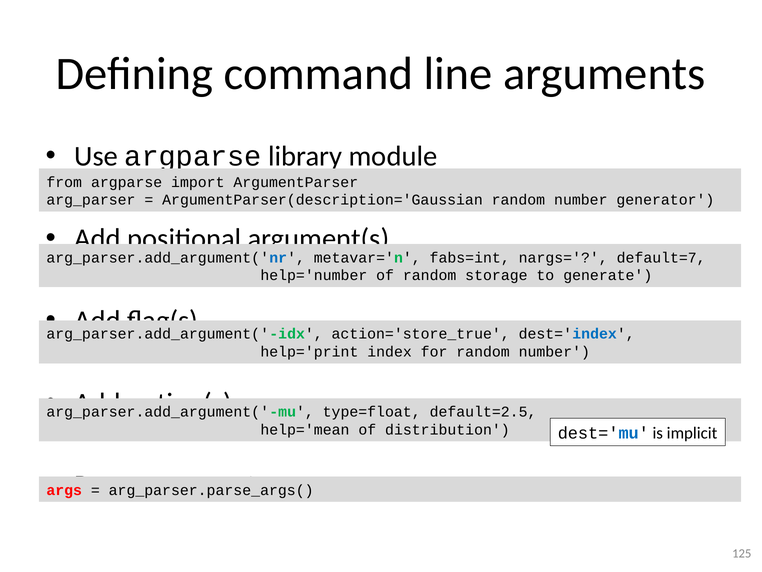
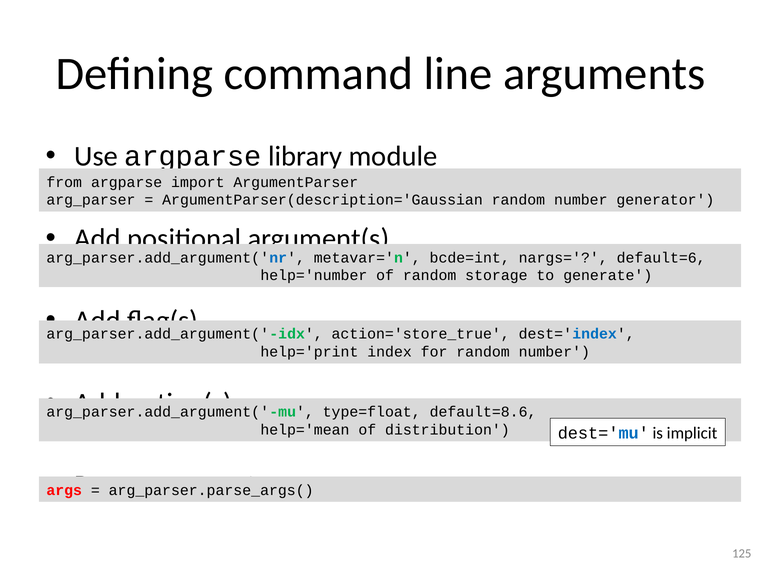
fabs=int: fabs=int -> bcde=int (470, 257)
default=7: default=7 -> default=6 (661, 257)
default=2.5: default=2.5 -> default=8.6 (483, 412)
